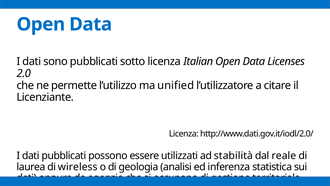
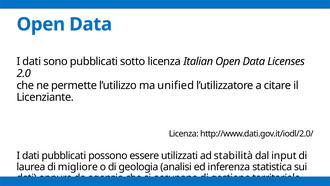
reale: reale -> input (284, 155)
wireless: wireless -> migliore (78, 167)
